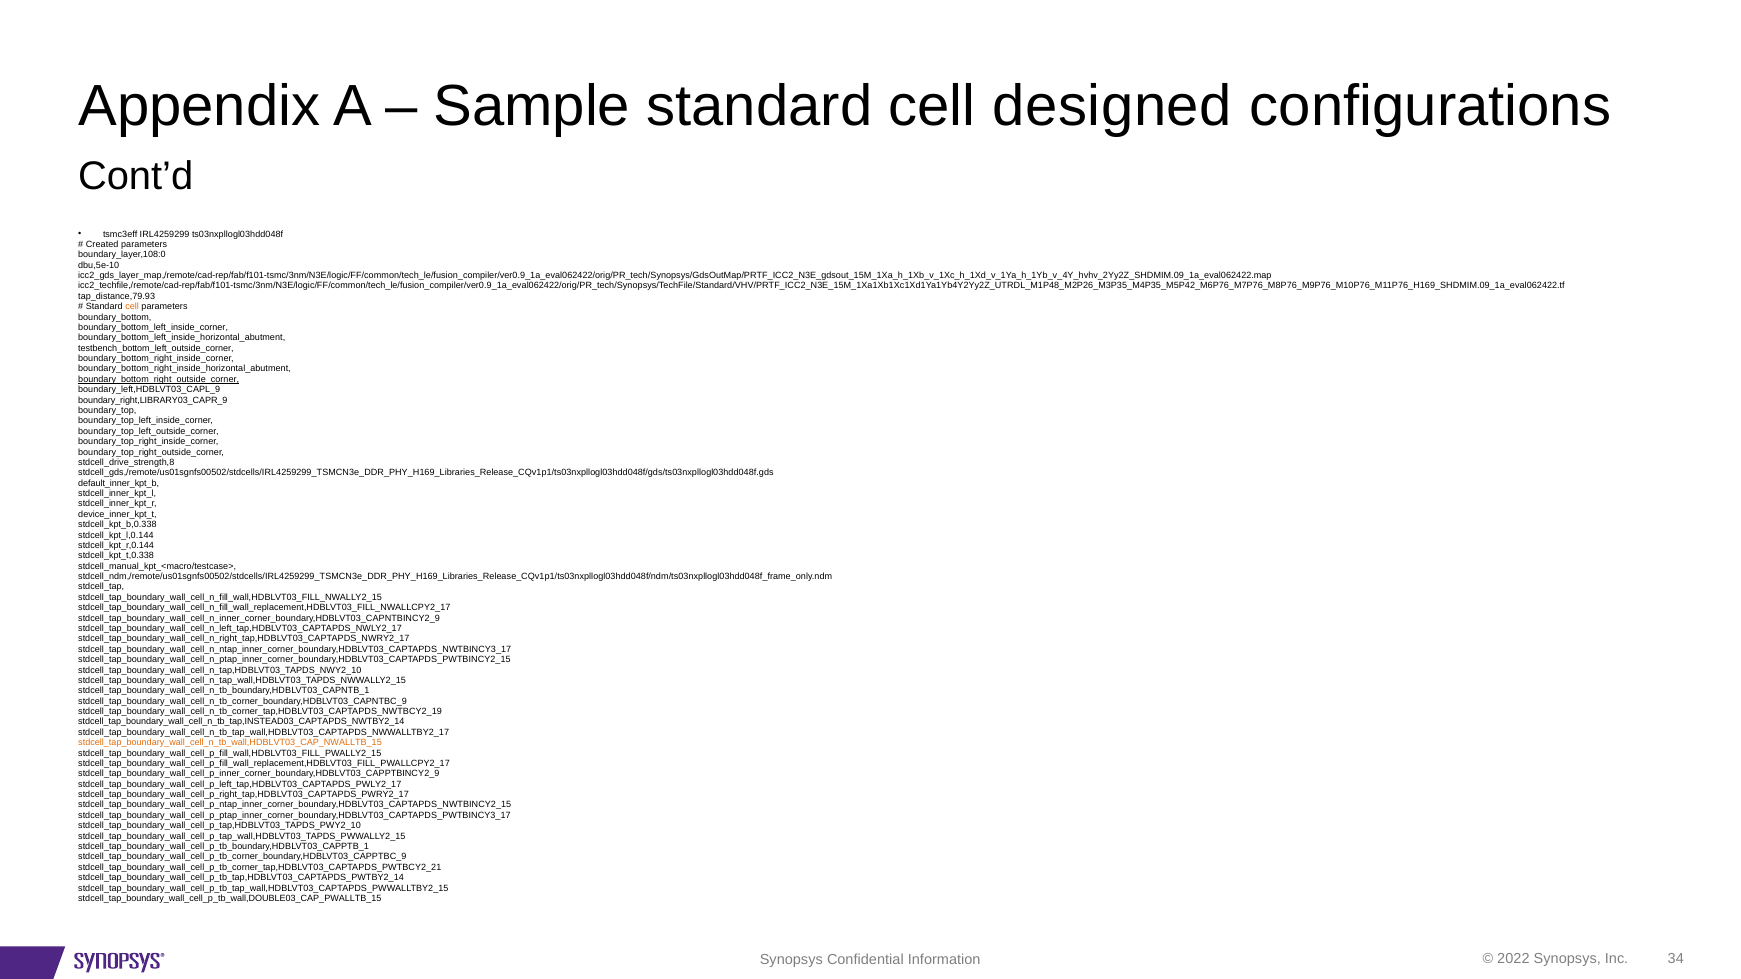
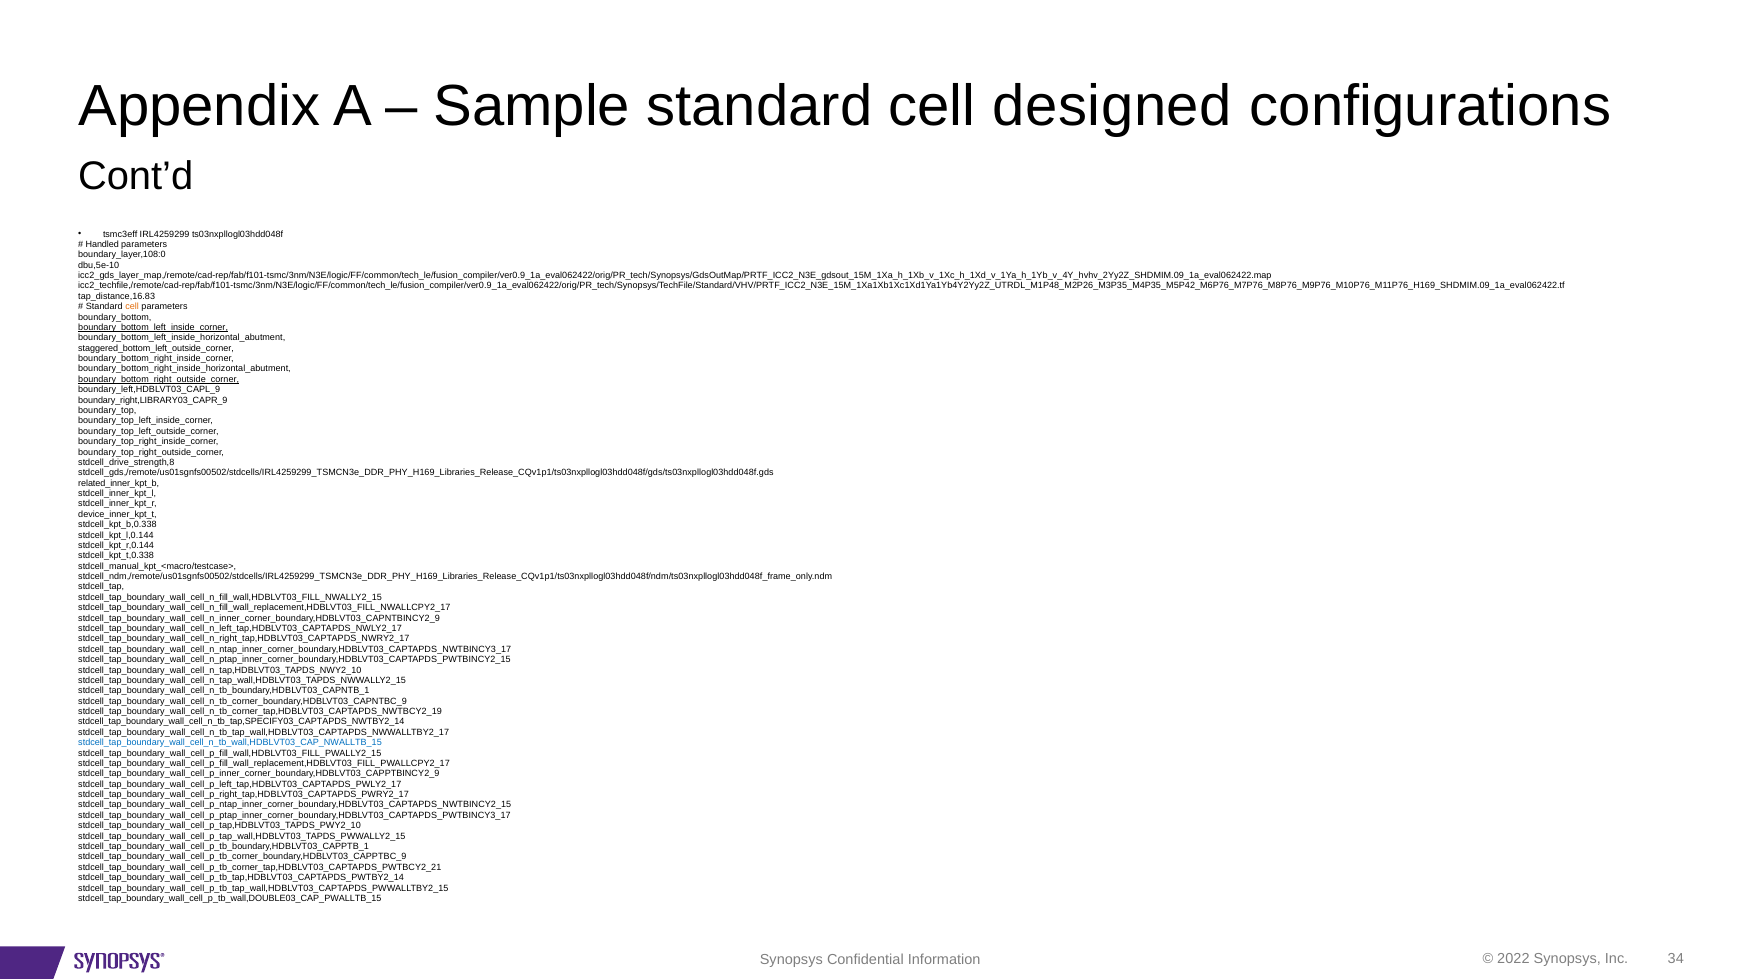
Created: Created -> Handled (102, 244)
tap_distance,79.93: tap_distance,79.93 -> tap_distance,16.83 (117, 296)
boundary_bottom_left_inside_corner underline: none -> present (153, 328)
testbench_bottom_left_outside_corner: testbench_bottom_left_outside_corner -> staggered_bottom_left_outside_corner (156, 348)
default_inner_kpt_b: default_inner_kpt_b -> related_inner_kpt_b (119, 483)
stdcell_tap_boundary_wall_cell_n_tb_tap,INSTEAD03_CAPTAPDS_NWTBY2_14: stdcell_tap_boundary_wall_cell_n_tb_tap,INSTEAD03_CAPTAPDS_NWTBY2_14 -> stdcell_tap_boundary_wall_cell_n_tb_tap,SPECIFY03_CAPTAPDS_NWTBY2_14 (241, 722)
stdcell_tap_boundary_wall_cell_n_tb_wall,HDBLVT03_CAP_NWALLTB_15 colour: orange -> blue (230, 743)
